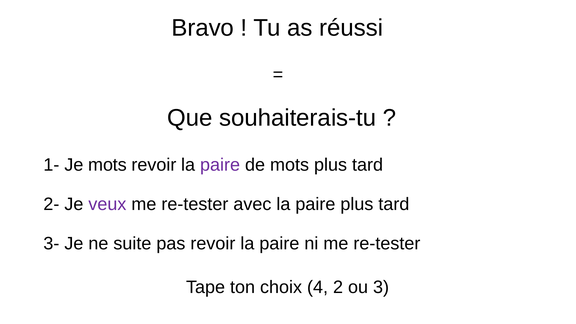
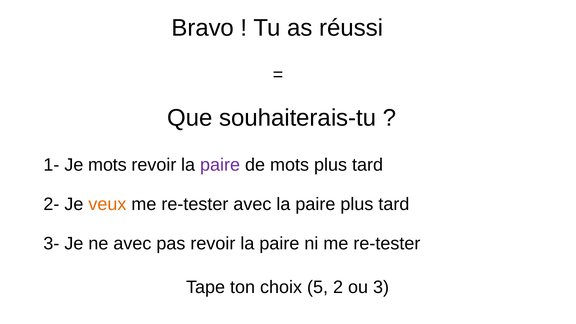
veux colour: purple -> orange (108, 204)
ne suite: suite -> avec (133, 244)
4: 4 -> 5 (318, 287)
